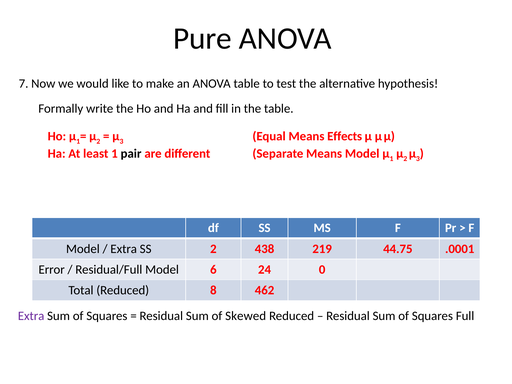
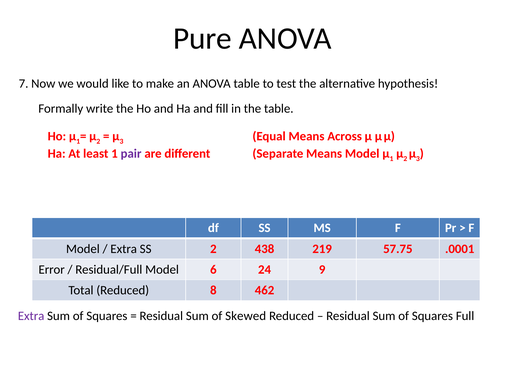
Effects: Effects -> Across (345, 136)
pair colour: black -> purple (131, 154)
44.75: 44.75 -> 57.75 (398, 249)
0: 0 -> 9 (322, 270)
